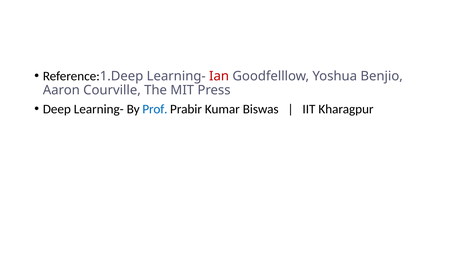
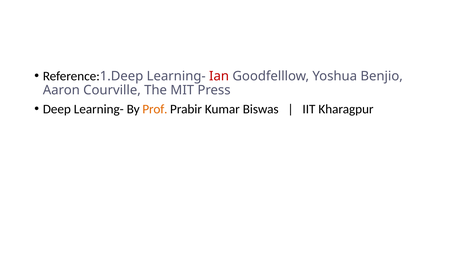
Prof colour: blue -> orange (155, 109)
